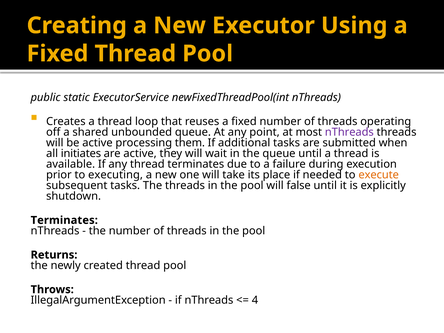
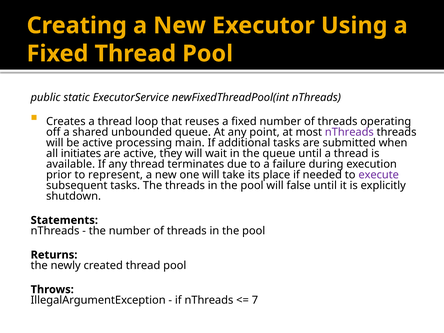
them: them -> main (190, 143)
executing: executing -> represent (116, 175)
execute colour: orange -> purple (379, 175)
Terminates: Terminates -> Statements (64, 220)
4: 4 -> 7 (255, 300)
